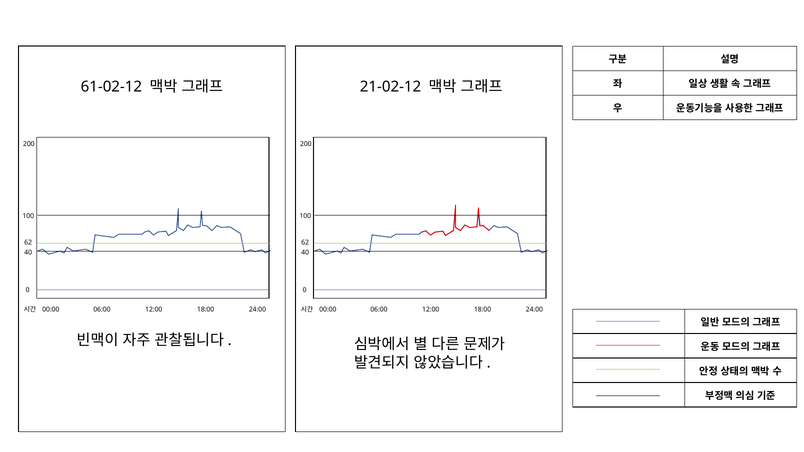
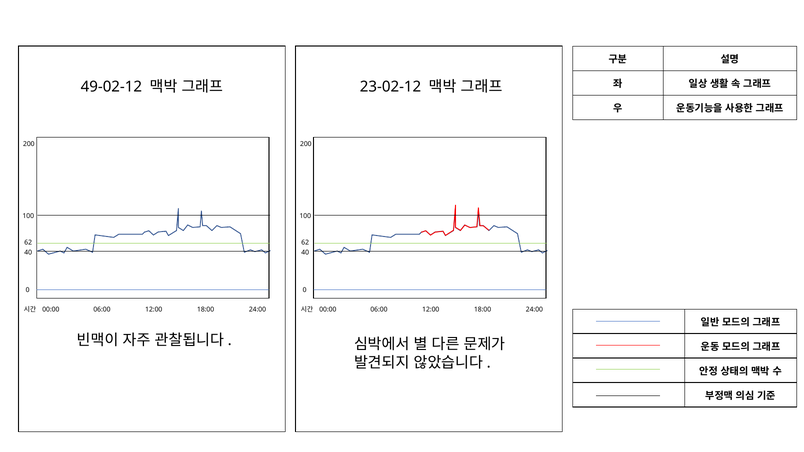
61-02-12: 61-02-12 -> 49-02-12 (111, 87)
21-02-12: 21-02-12 -> 23-02-12 (391, 87)
